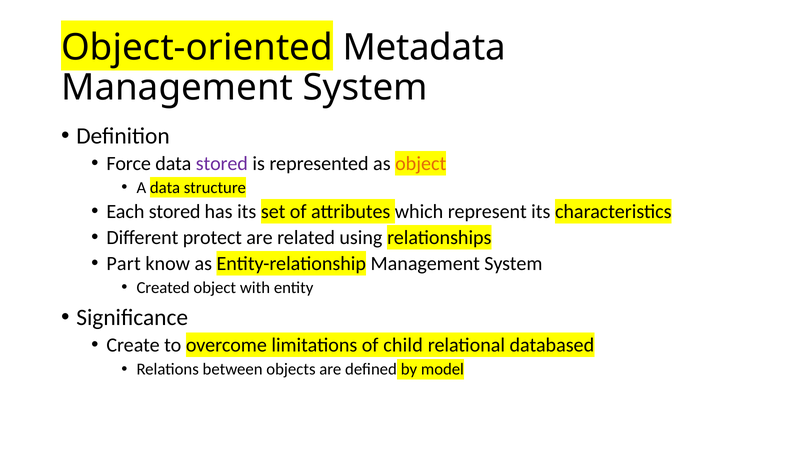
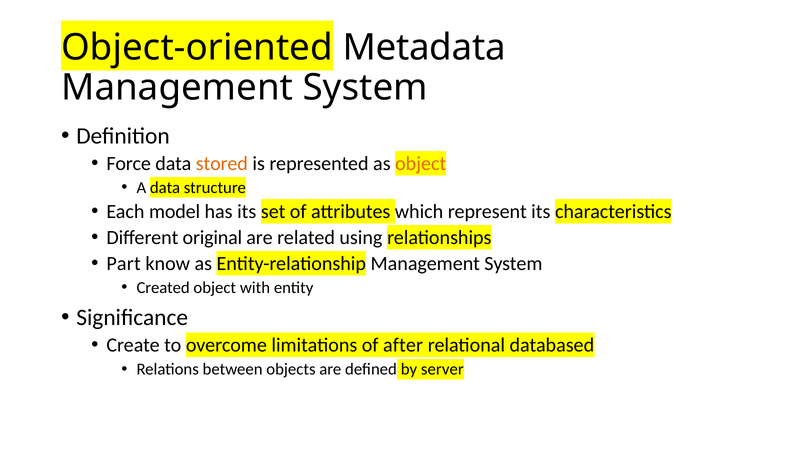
stored colour: purple -> orange (222, 163)
Each stored: stored -> model (175, 212)
protect: protect -> original (212, 237)
child: child -> after (403, 345)
model: model -> server (442, 369)
